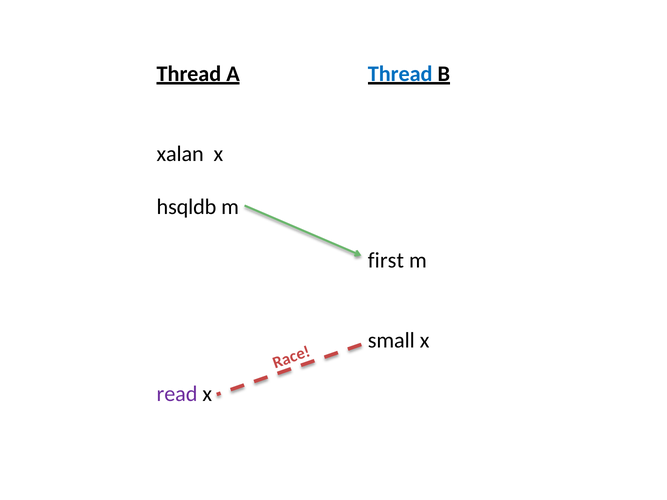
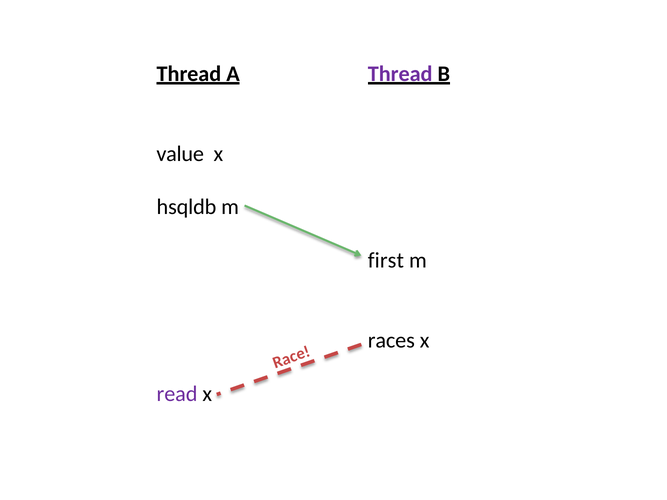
Thread colour: blue -> purple (400, 74)
xalan: xalan -> value (180, 154)
small: small -> races (391, 341)
